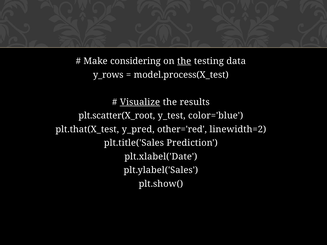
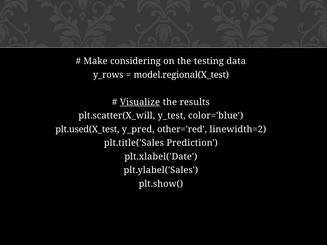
the underline: present -> none (184, 61)
model.process(X_test: model.process(X_test -> model.regional(X_test (181, 75)
plt.scatter(X_root: plt.scatter(X_root -> plt.scatter(X_will (117, 116)
plt.that(X_test: plt.that(X_test -> plt.used(X_test (87, 129)
